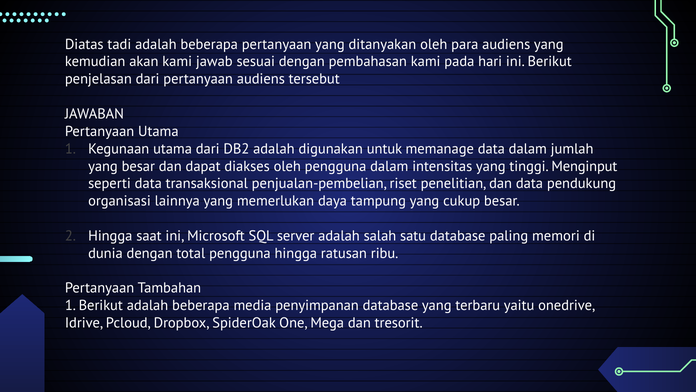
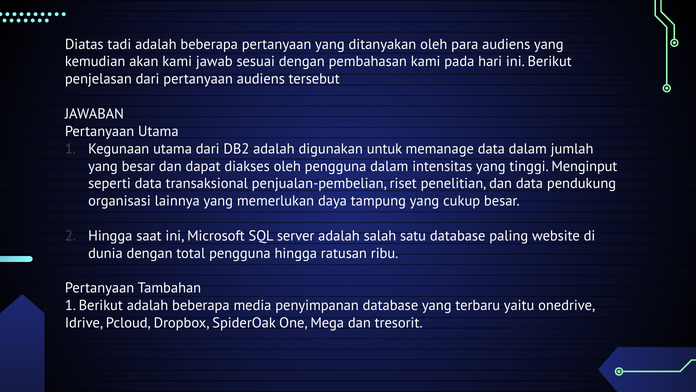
memori: memori -> website (556, 236)
